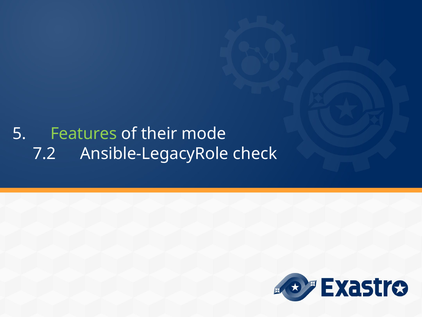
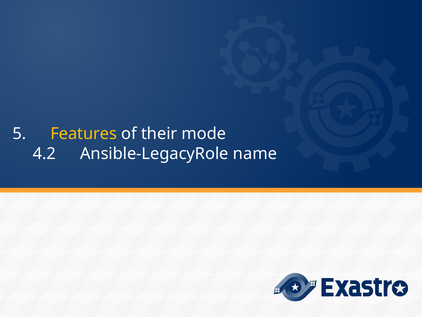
Features colour: light green -> yellow (84, 134)
7.2: 7.2 -> 4.2 (44, 153)
check: check -> name (255, 153)
